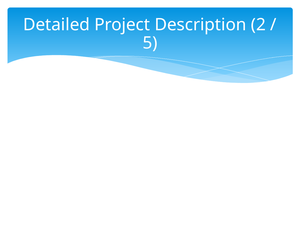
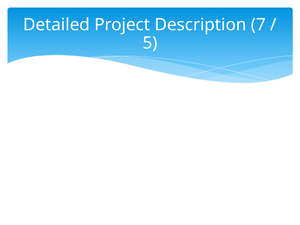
2: 2 -> 7 (258, 25)
